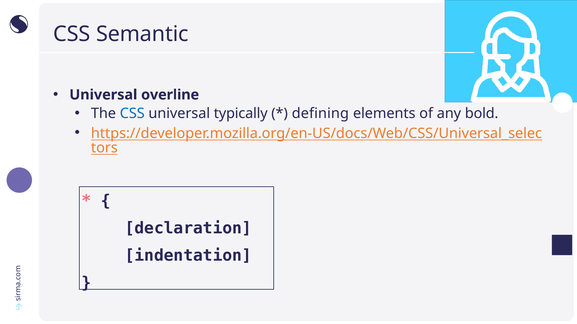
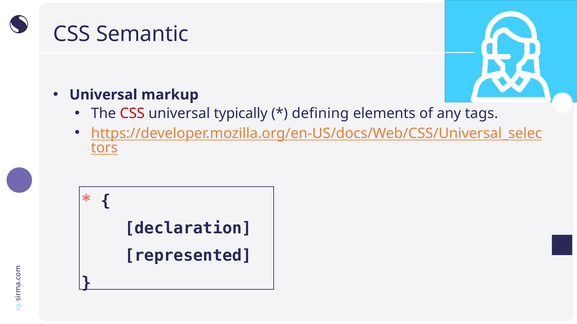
overline: overline -> markup (170, 95)
CSS colour: blue -> red (132, 113)
bold: bold -> tags (482, 113)
indentation: indentation -> represented (188, 256)
